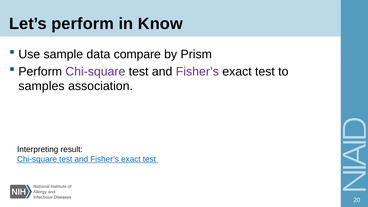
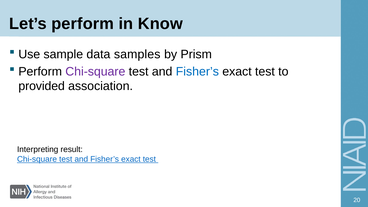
compare: compare -> samples (137, 54)
Fisher’s colour: purple -> blue (197, 71)
samples: samples -> provided (42, 86)
